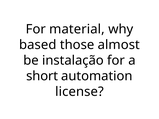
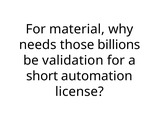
based: based -> needs (38, 45)
almost: almost -> billions (119, 45)
instalação: instalação -> validation (73, 61)
